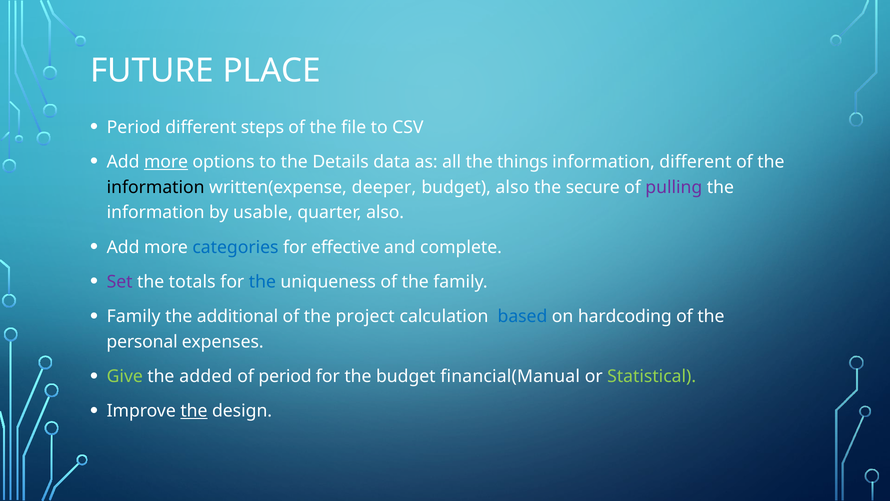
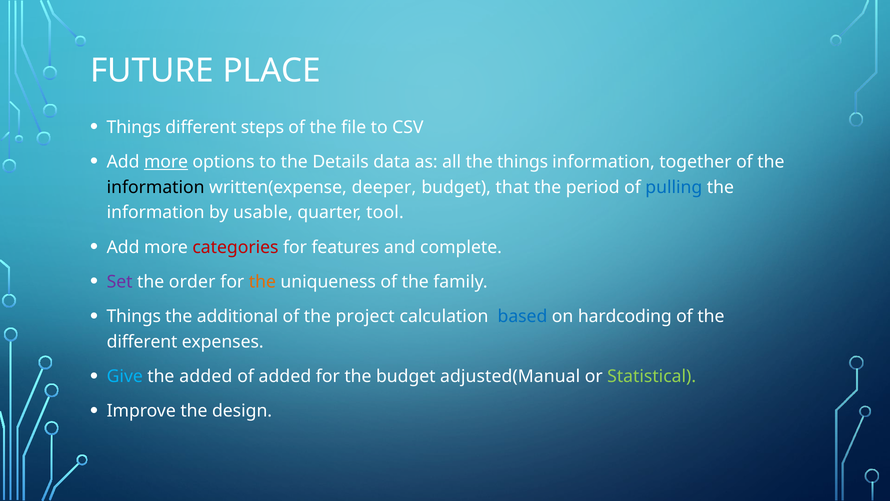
Period: Period -> Things (134, 127)
information different: different -> together (695, 162)
budget also: also -> that (512, 187)
secure: secure -> period (593, 187)
pulling colour: purple -> blue (674, 187)
quarter also: also -> tool (385, 212)
categories colour: blue -> red (235, 247)
effective: effective -> features (346, 247)
totals: totals -> order (192, 282)
the colour: blue -> orange (262, 282)
Family: Family -> Things (134, 316)
personal: personal -> different (142, 342)
Give colour: light green -> light blue (125, 376)
of period: period -> added (285, 376)
financial(Manual: financial(Manual -> adjusted(Manual (510, 376)
the underline: present -> none (194, 411)
